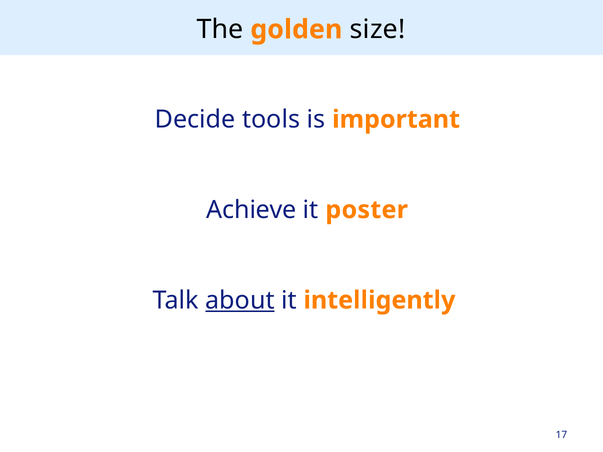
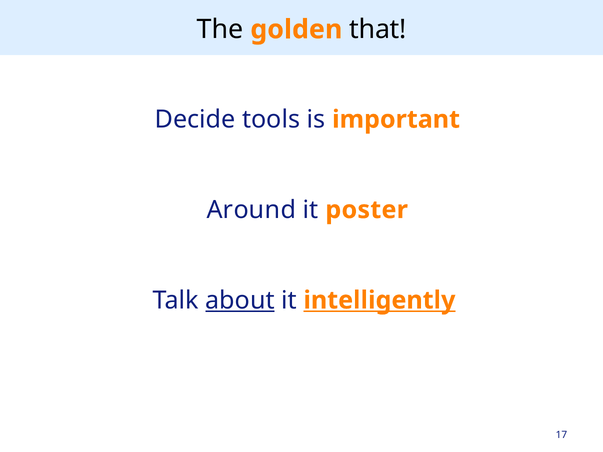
size: size -> that (378, 29)
Achieve: Achieve -> Around (251, 210)
intelligently underline: none -> present (379, 300)
